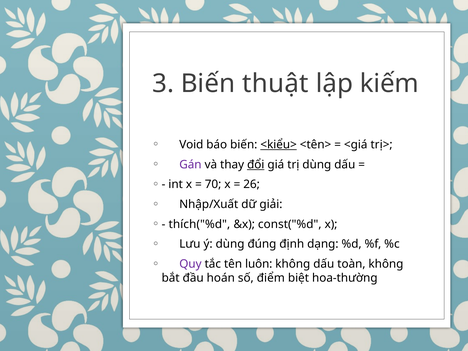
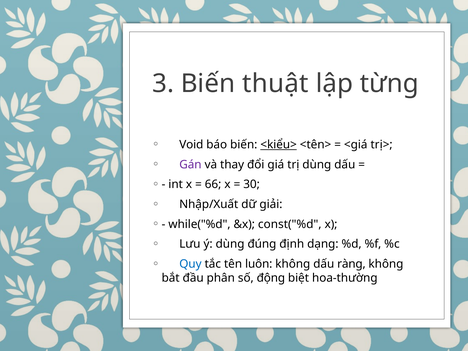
kiếm: kiếm -> từng (389, 84)
đổi underline: present -> none (256, 165)
70: 70 -> 66 (213, 184)
26: 26 -> 30 (252, 184)
thích("%d: thích("%d -> while("%d (199, 224)
Quy colour: purple -> blue (190, 264)
toàn: toàn -> ràng (351, 264)
hoán: hoán -> phân (221, 278)
điểm: điểm -> động (271, 278)
